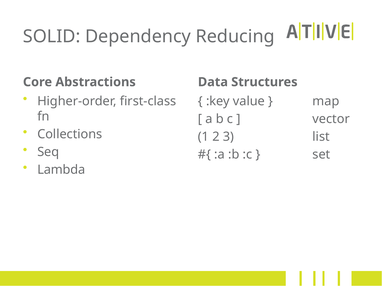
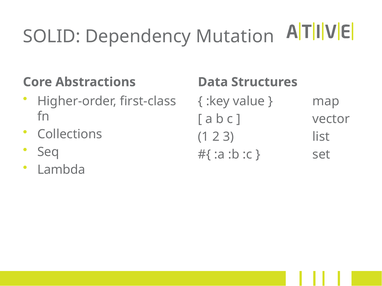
Reducing: Reducing -> Mutation (235, 37)
